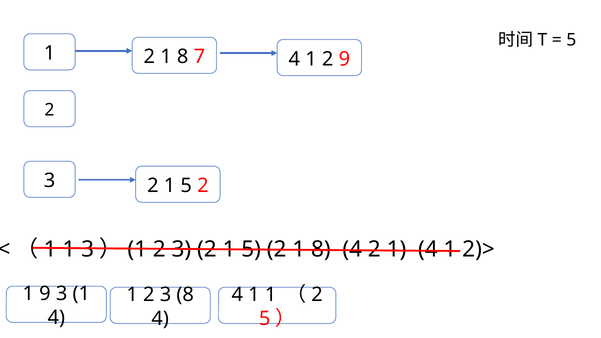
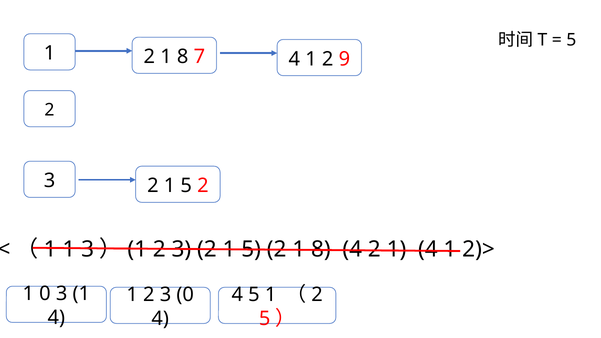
1 9: 9 -> 0 (45, 294)
3 8: 8 -> 0 (185, 295)
1: 1 -> 5 (254, 295)
